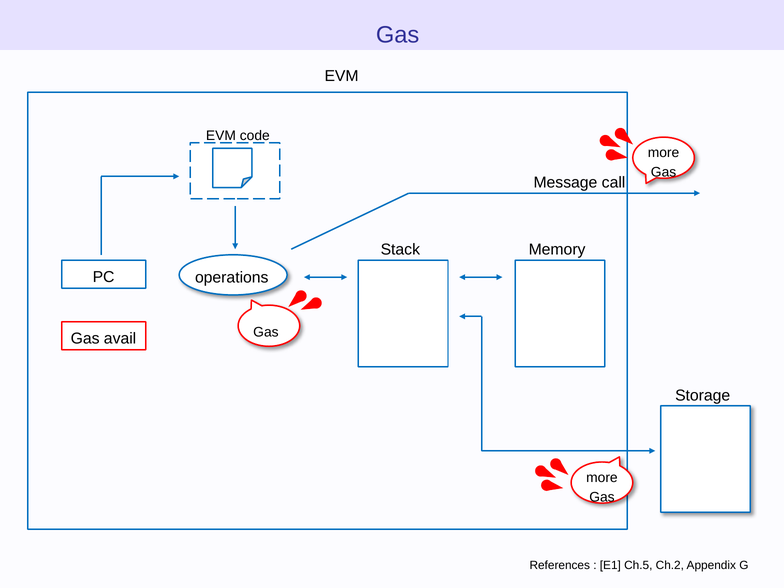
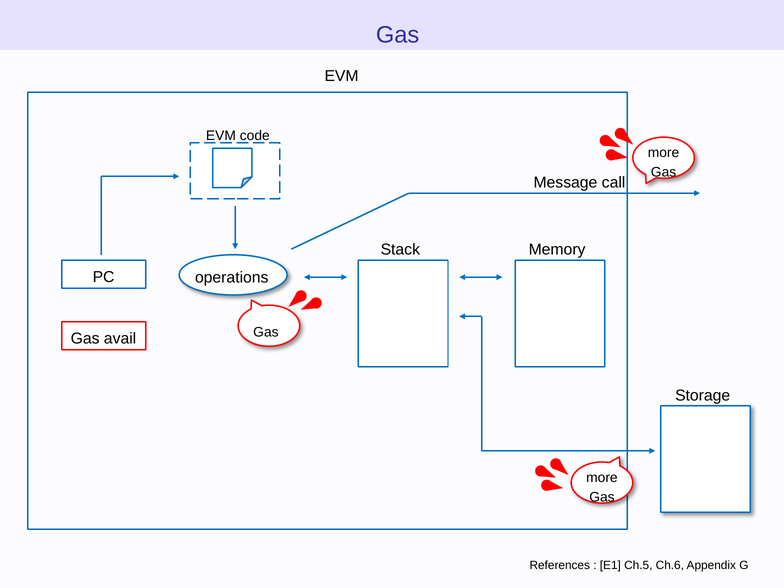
Ch.2: Ch.2 -> Ch.6 (670, 565)
